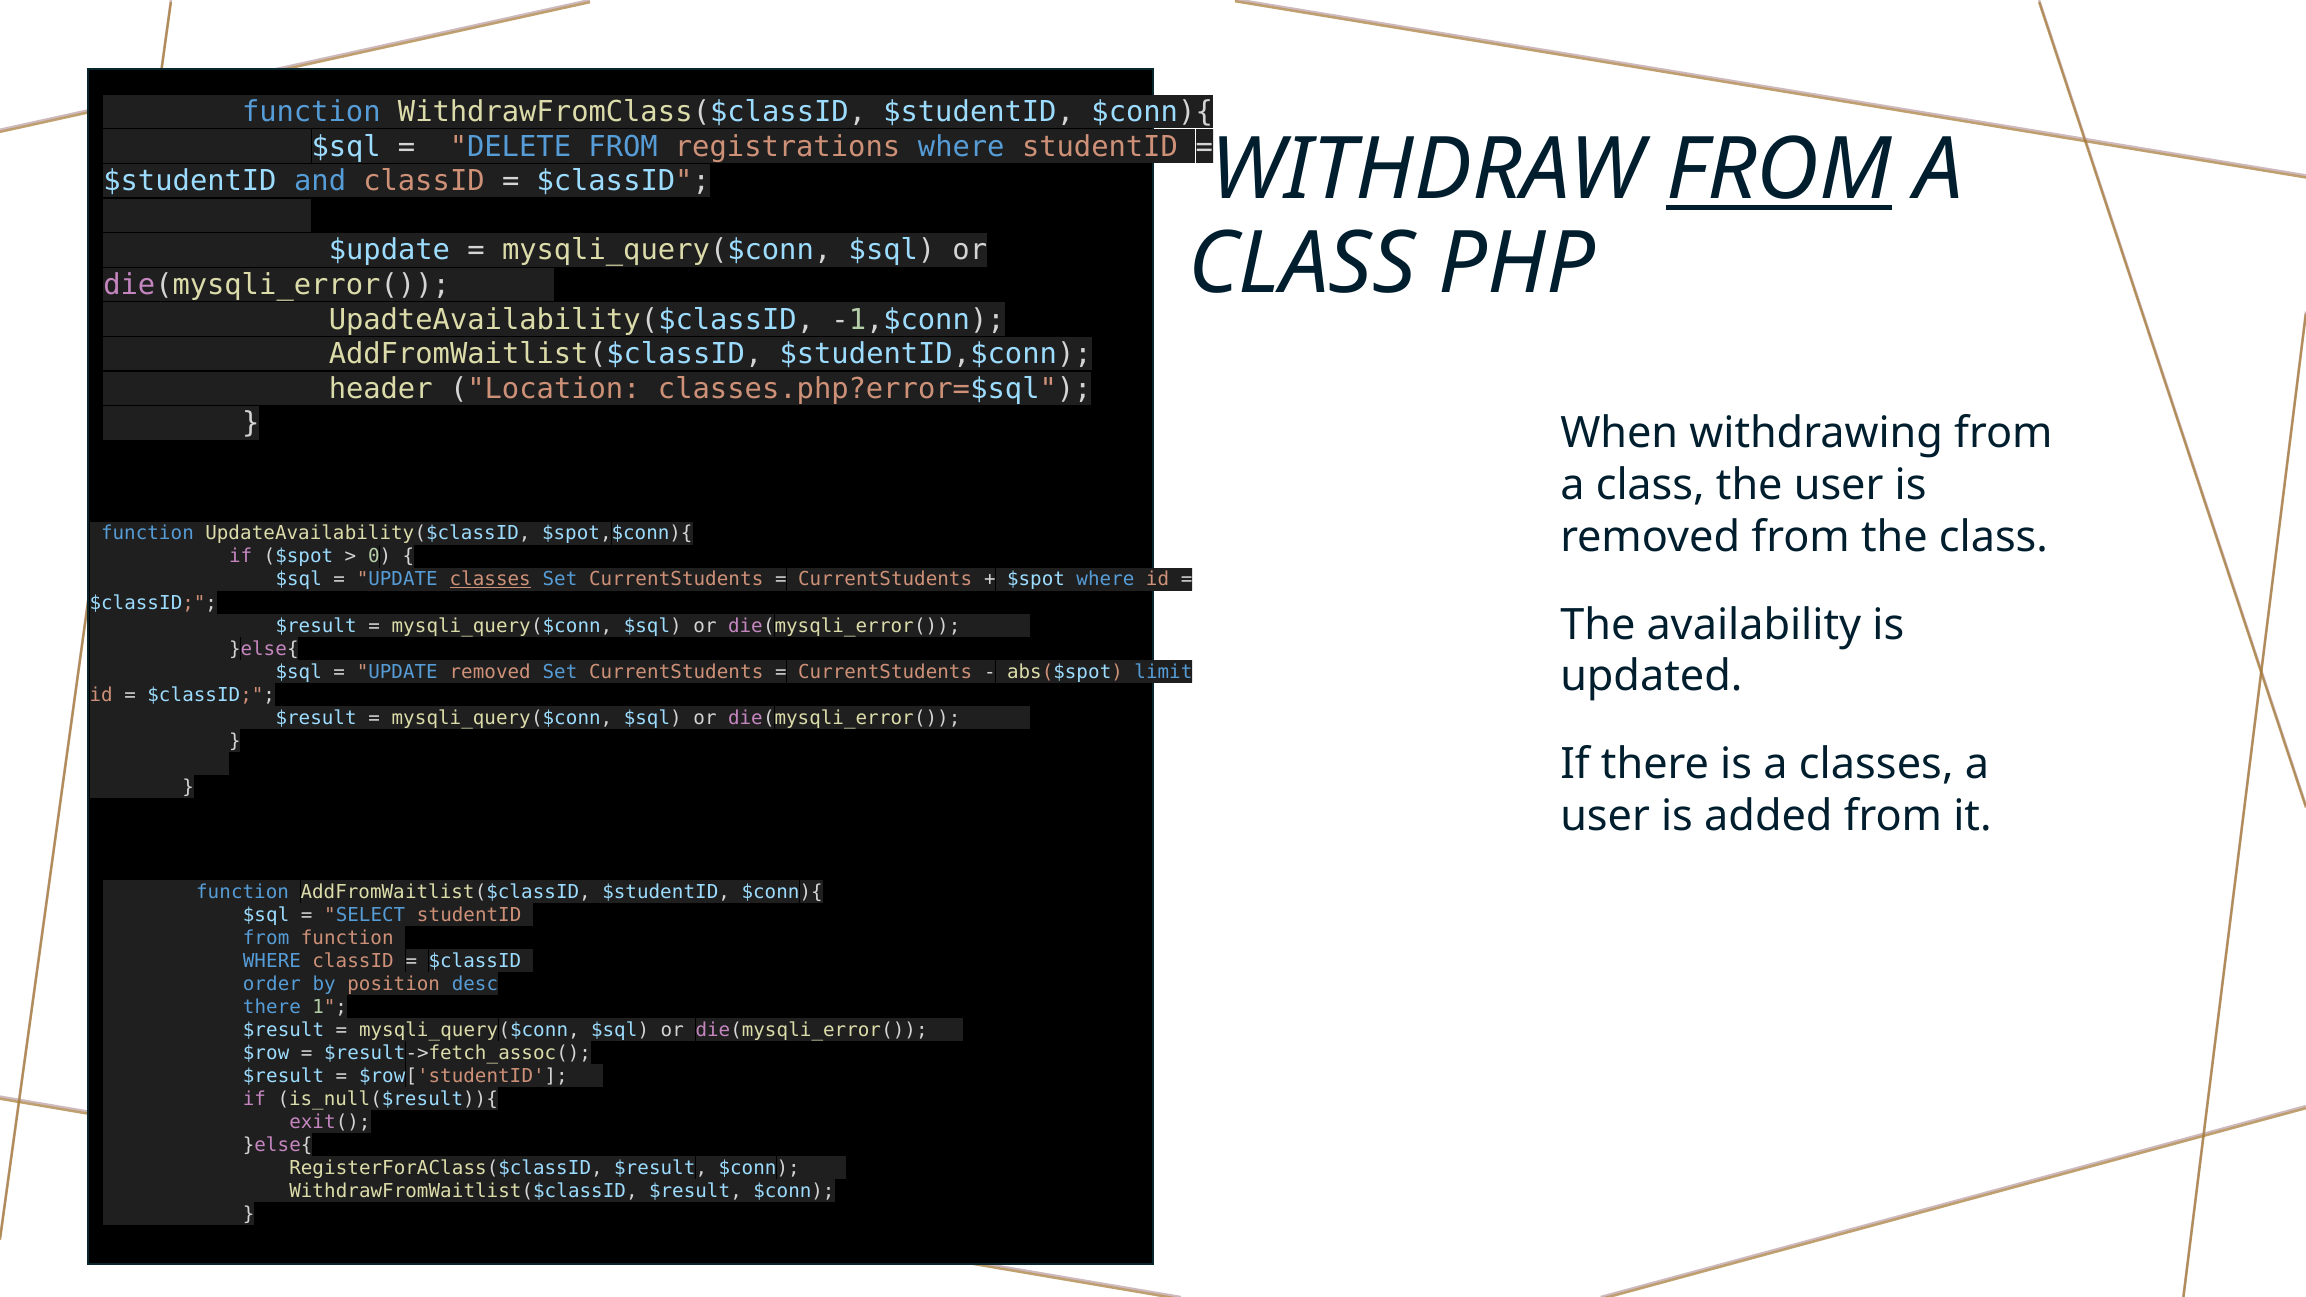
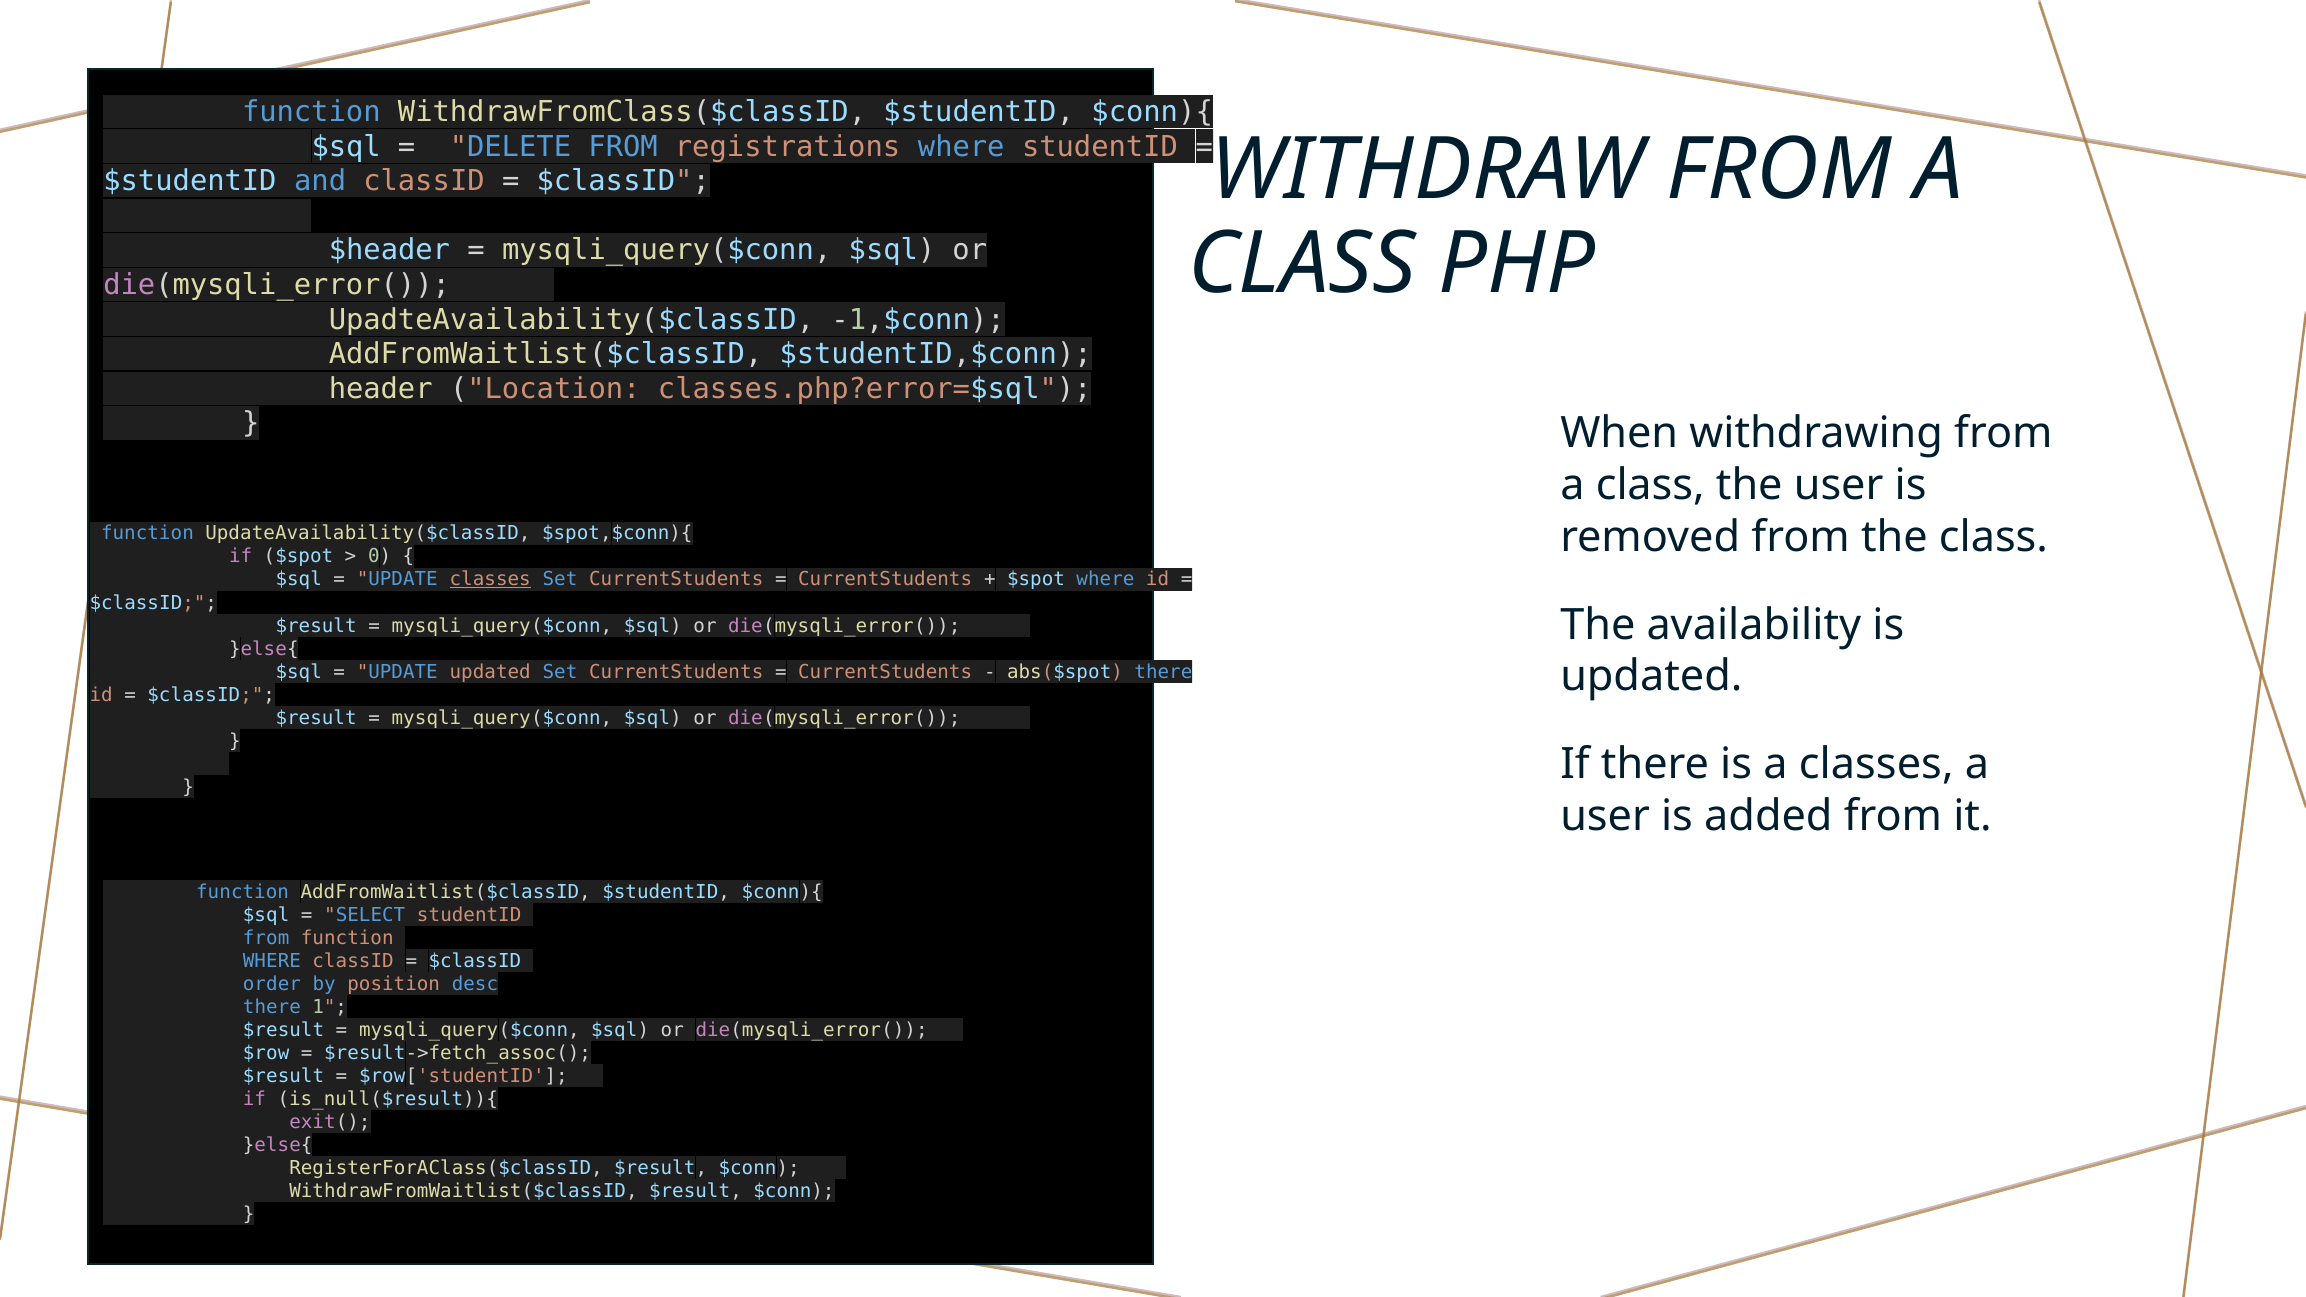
FROM underline: present -> none (1779, 170)
$update: $update -> $header (389, 250)
UPDATE removed: removed -> updated (490, 672)
abs($spot limit: limit -> there (1163, 672)
